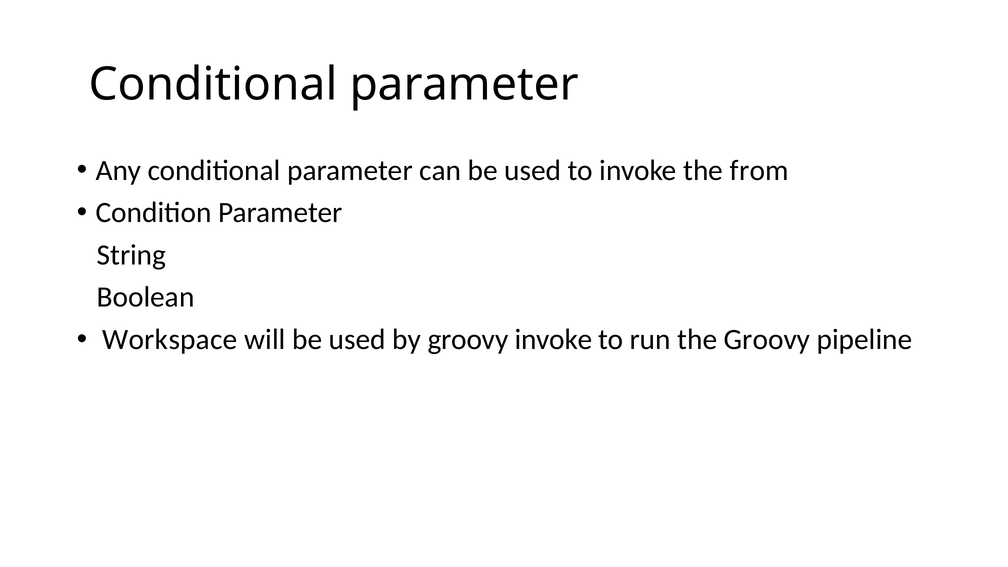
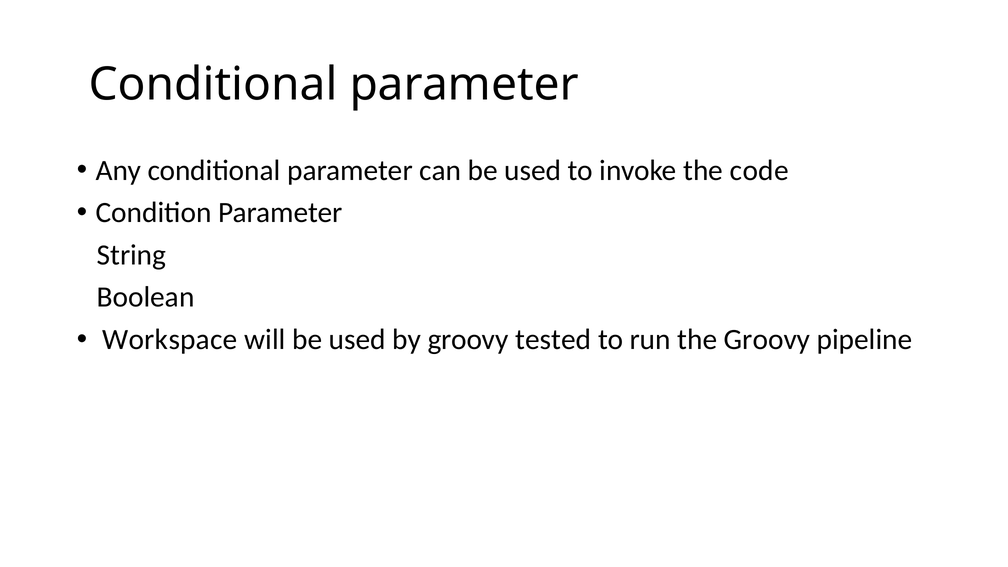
from: from -> code (759, 170)
groovy invoke: invoke -> tested (553, 339)
